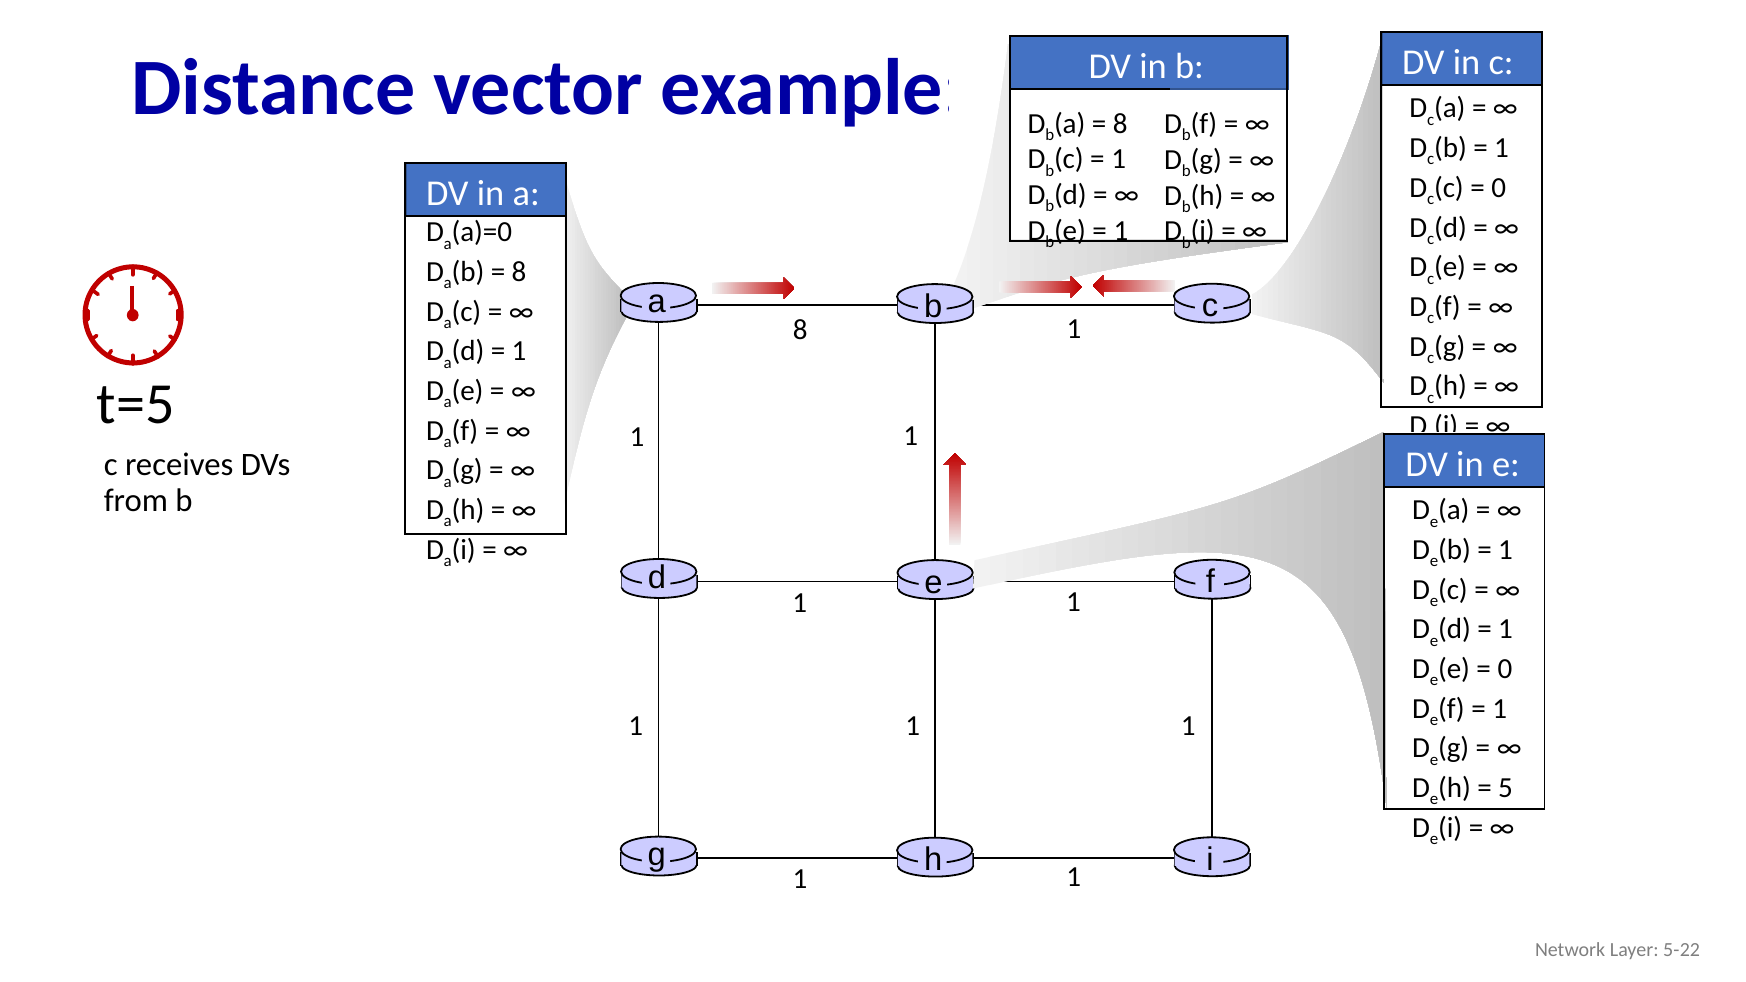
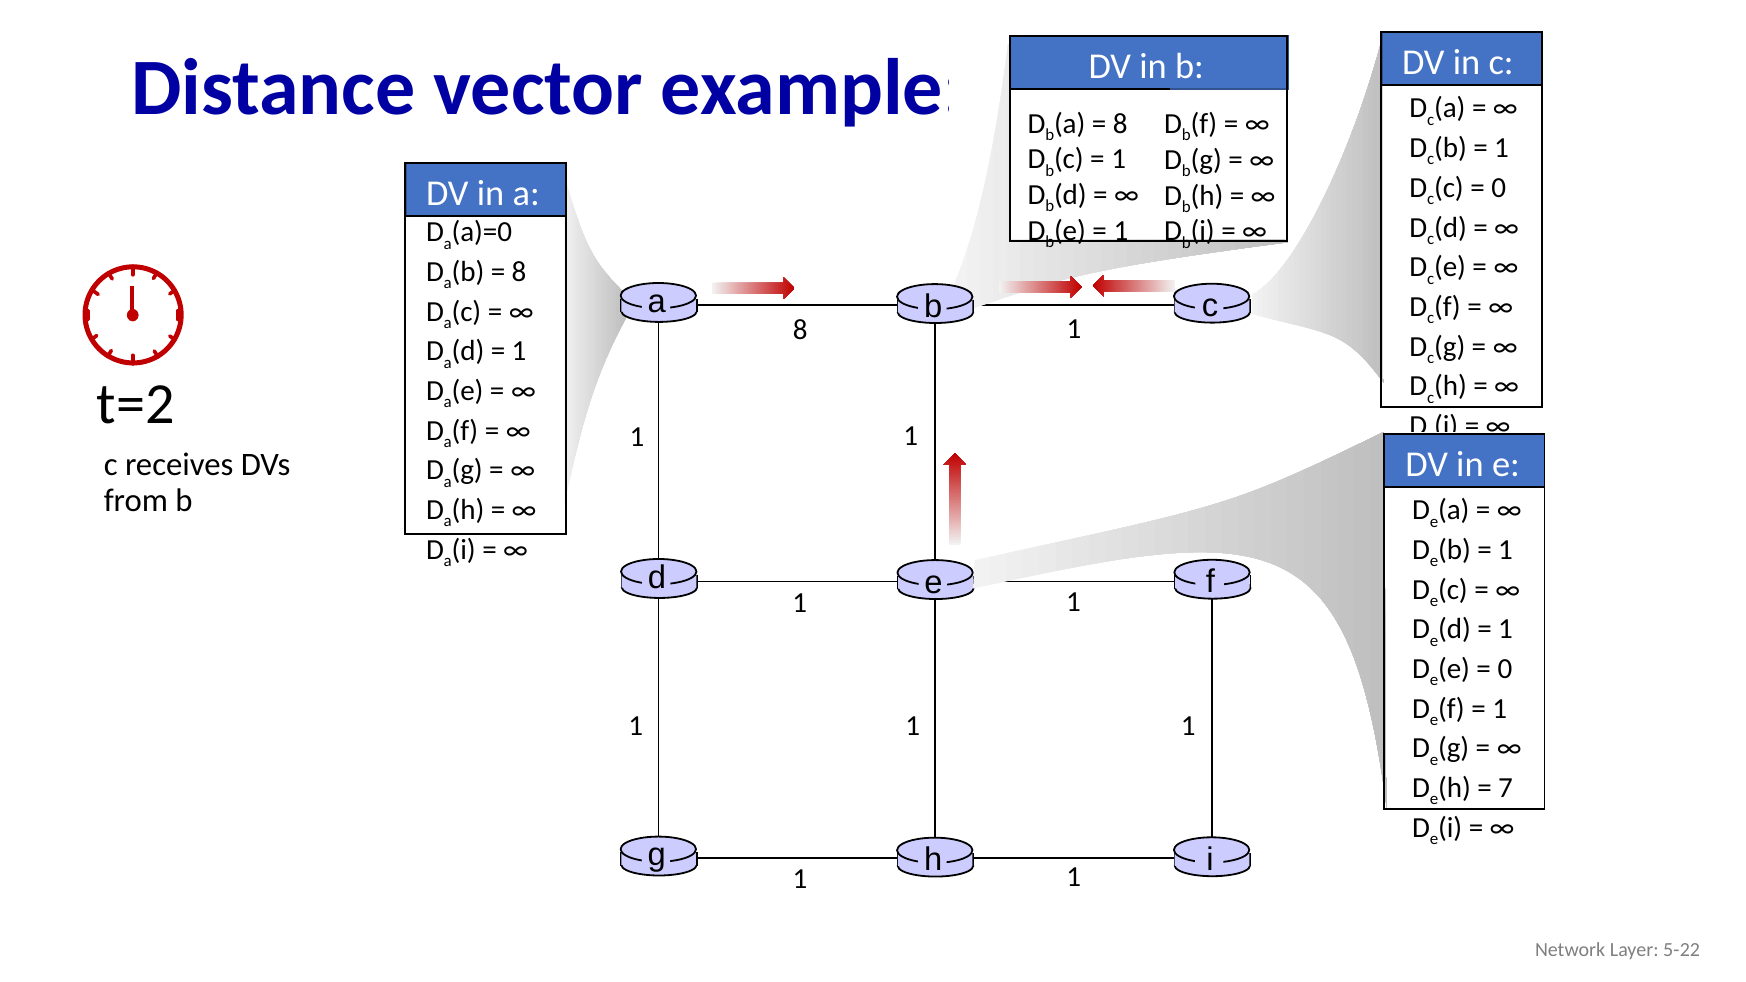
t=5: t=5 -> t=2 (136, 404)
5: 5 -> 7 (1506, 788)
